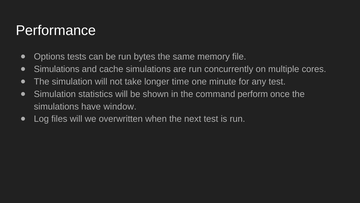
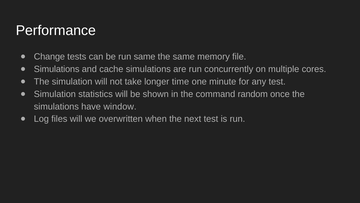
Options: Options -> Change (49, 57)
run bytes: bytes -> same (145, 57)
perform: perform -> random (253, 94)
